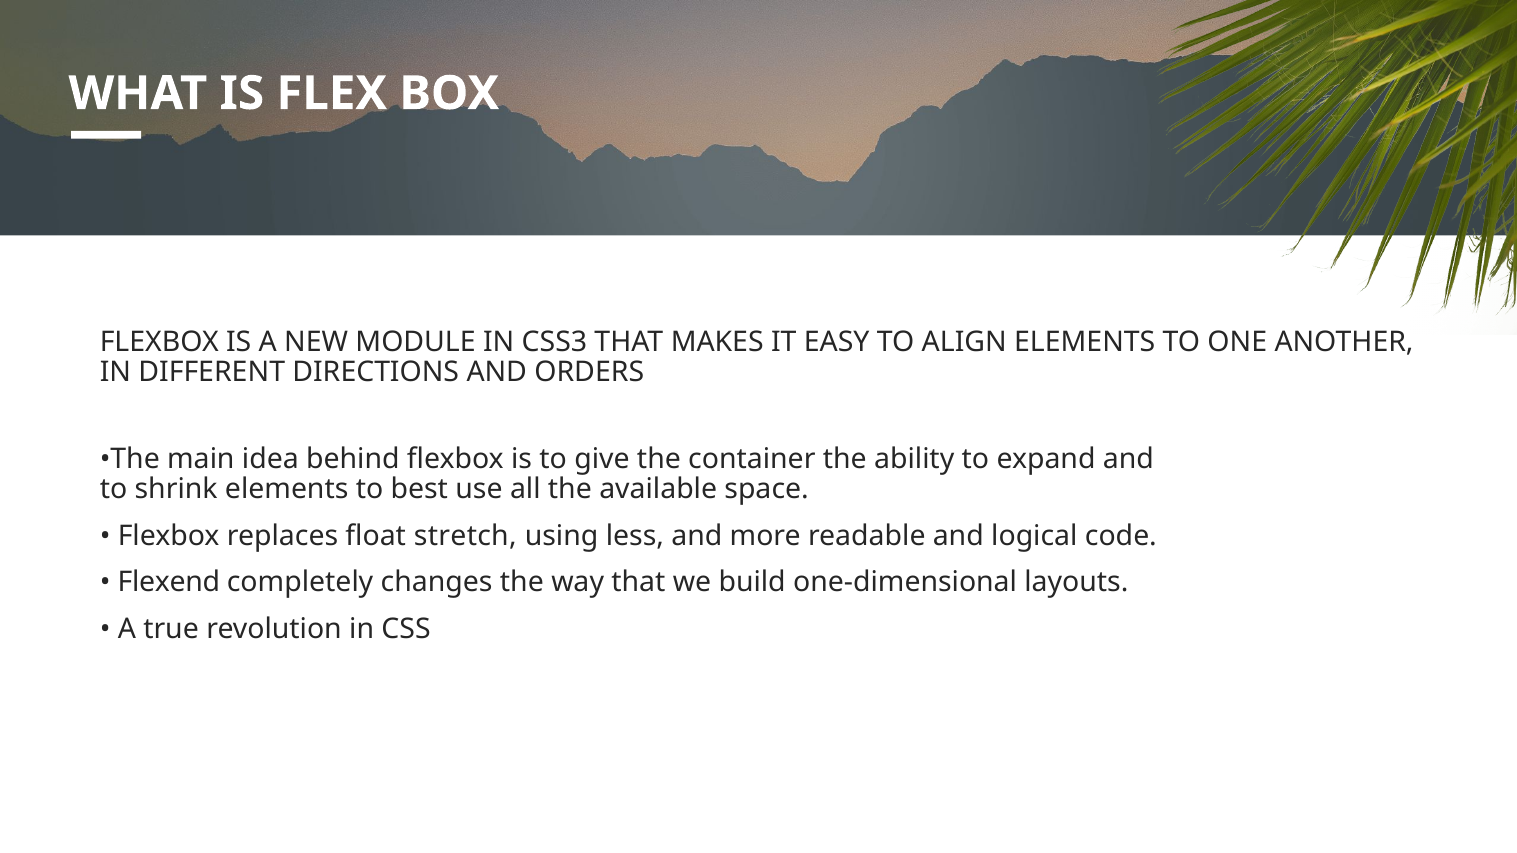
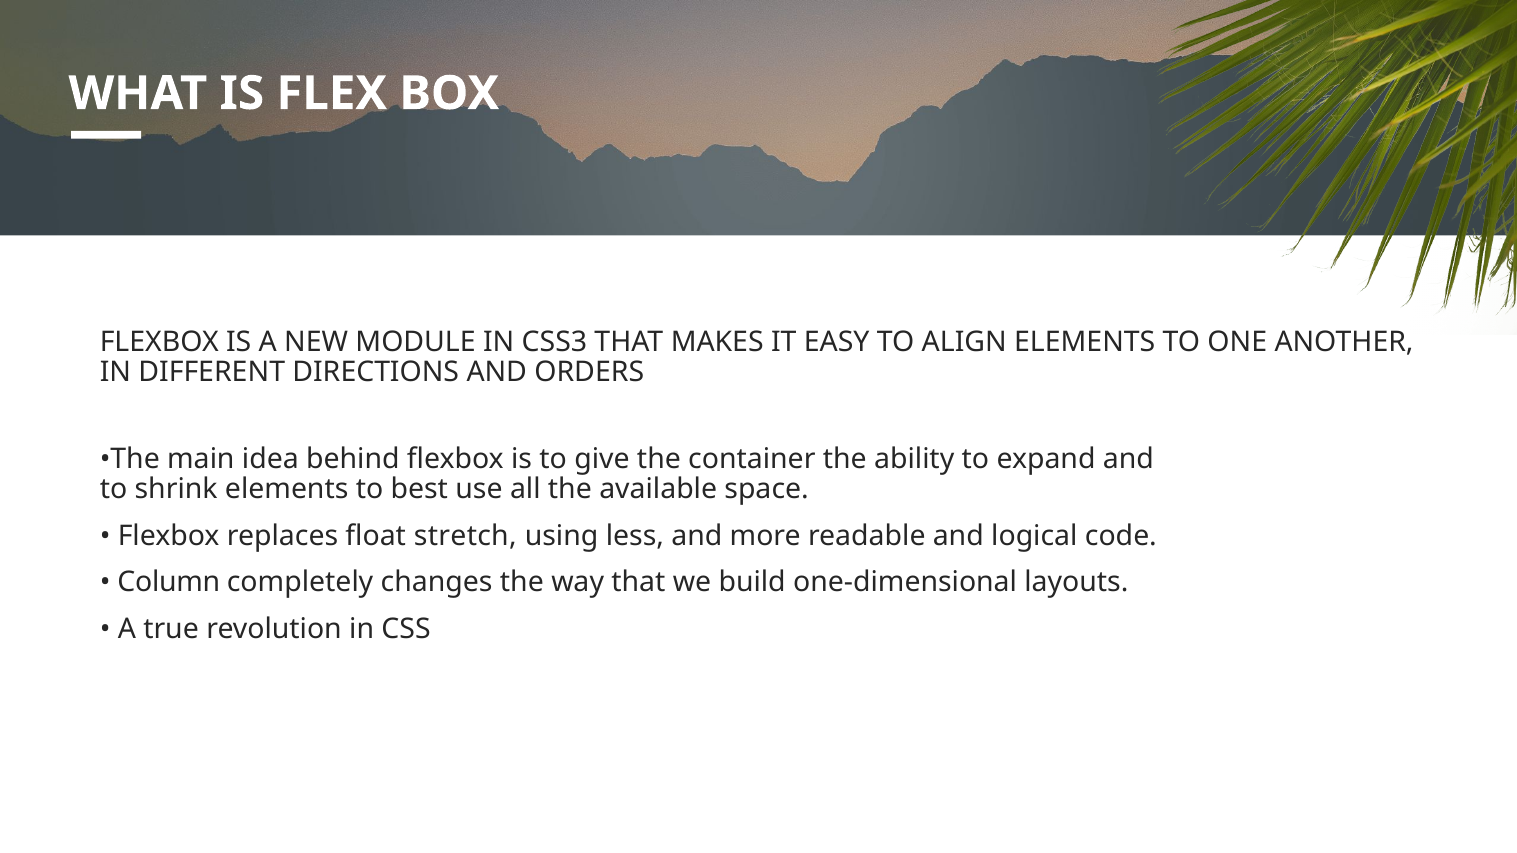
Flexend: Flexend -> Column (169, 583)
